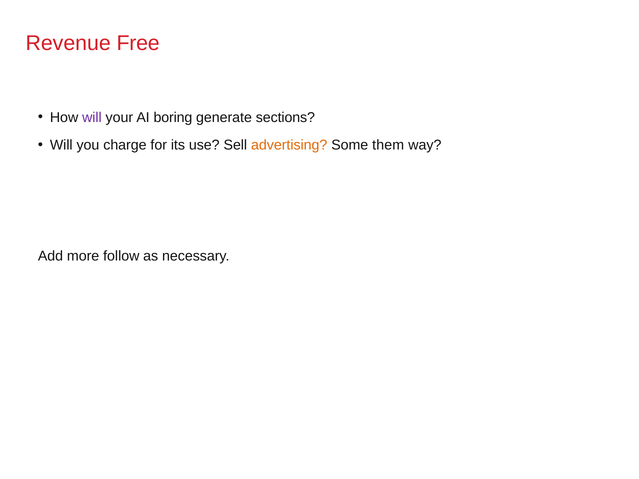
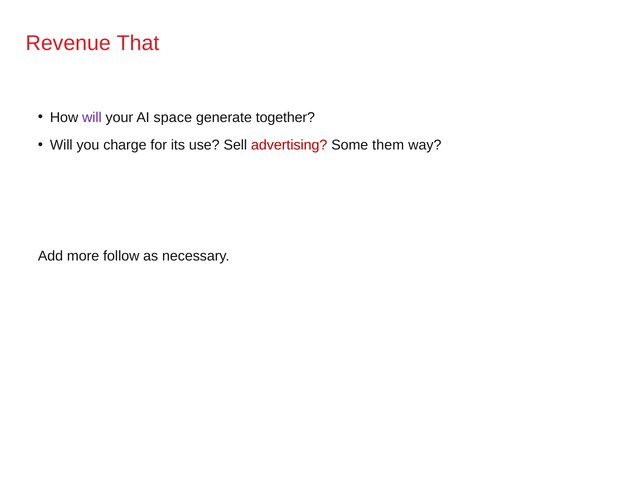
Free: Free -> That (138, 43)
boring: boring -> space (173, 118)
sections: sections -> together (285, 118)
advertising colour: orange -> red (289, 145)
